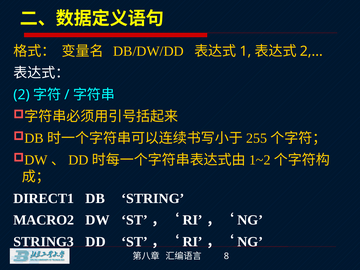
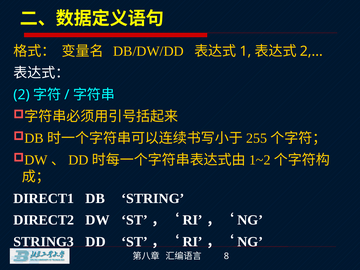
MACRO2: MACRO2 -> DIRECT2 (44, 220)
